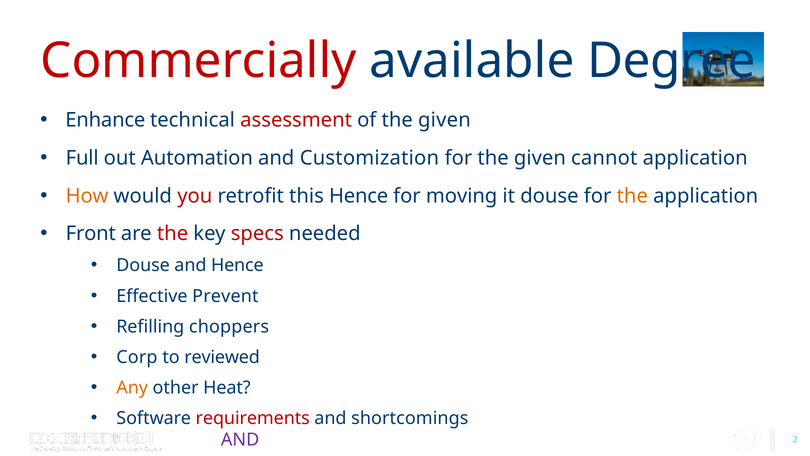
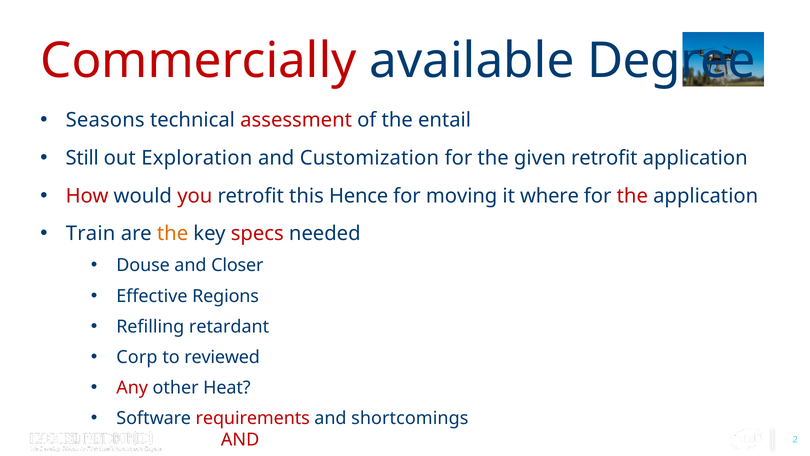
Enhance: Enhance -> Seasons (105, 120)
of the given: given -> entail (445, 120)
Full: Full -> Still (82, 158)
Automation: Automation -> Exploration (197, 158)
given cannot: cannot -> retrofit (604, 158)
How colour: orange -> red (87, 196)
it douse: douse -> where (550, 196)
the colour: orange -> red (632, 196)
Front: Front -> Train (91, 234)
the colour: red -> orange (173, 234)
and Hence: Hence -> Closer (237, 265)
Prevent: Prevent -> Regions (226, 296)
choppers: choppers -> retardant (229, 326)
Any colour: orange -> red (132, 388)
AND colour: purple -> red (240, 440)
